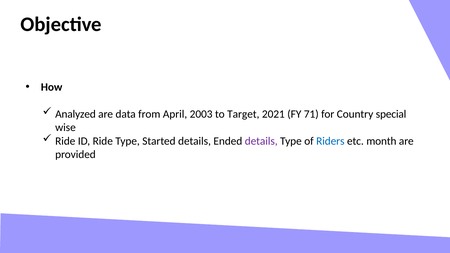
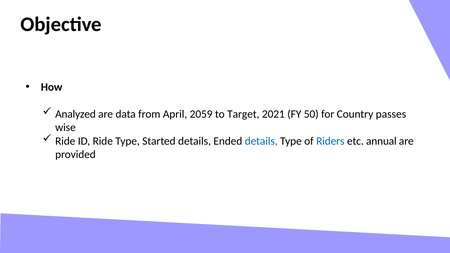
2003: 2003 -> 2059 (201, 114)
71: 71 -> 50 (311, 114)
special: special -> passes (391, 114)
details colour: purple -> blue (261, 141)
month: month -> annual (381, 141)
